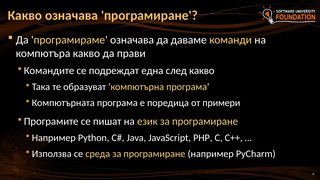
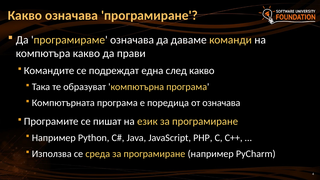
от примери: примери -> означава (221, 103)
